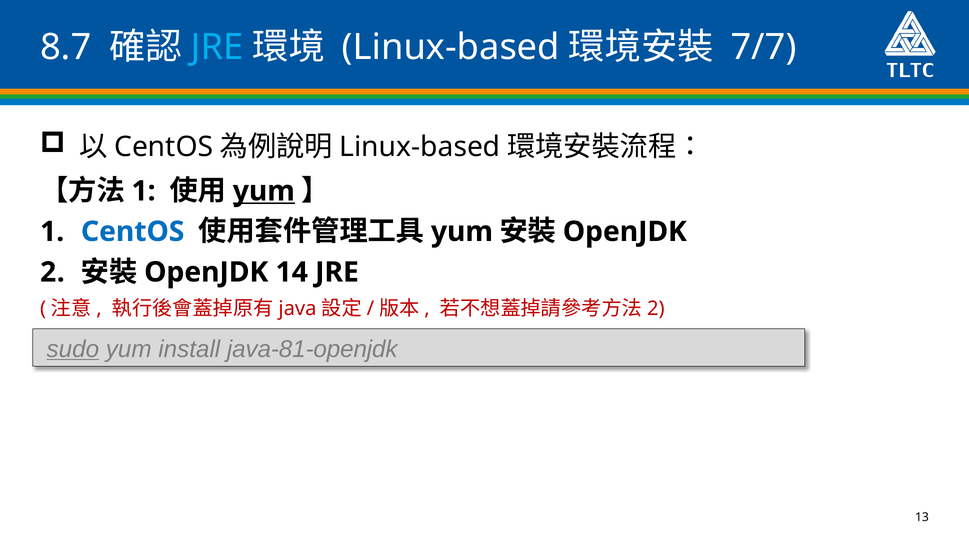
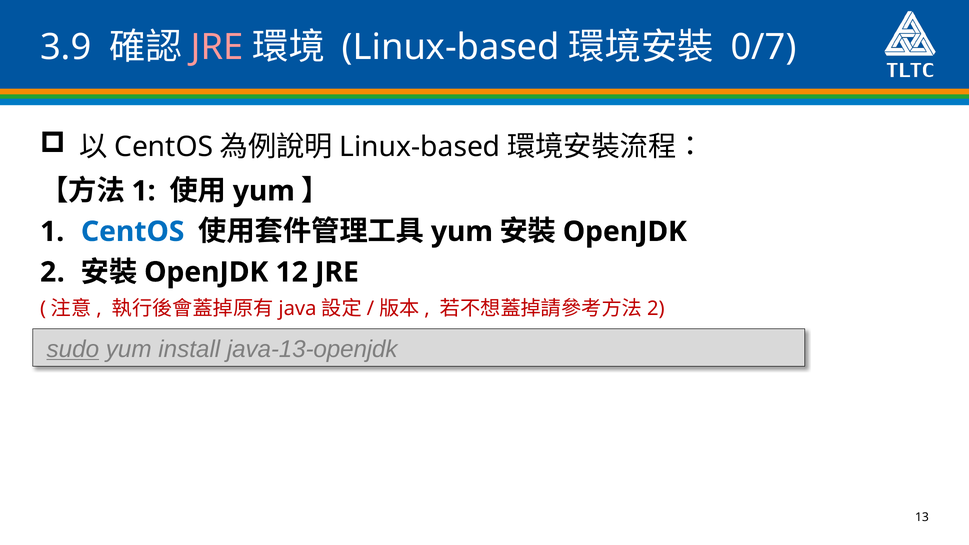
8.7: 8.7 -> 3.9 (66, 47)
JRE colour: light blue -> pink (217, 47)
7/7: 7/7 -> 0/7 (764, 47)
yum underline: present -> none (264, 191)
14: 14 -> 12 (292, 272)
java-81-openjdk: java-81-openjdk -> java-13-openjdk (312, 349)
